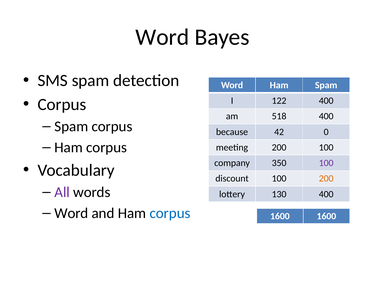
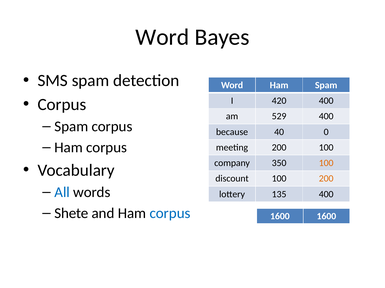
122: 122 -> 420 (279, 101)
518: 518 -> 529 (279, 117)
42: 42 -> 40 (279, 132)
100 colour: purple -> orange (326, 163)
All colour: purple -> blue (62, 193)
130: 130 -> 135 (279, 195)
Word: Word -> Shete (71, 214)
